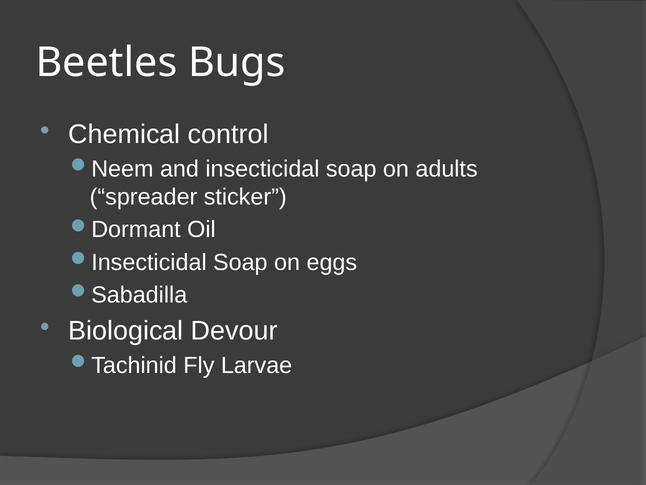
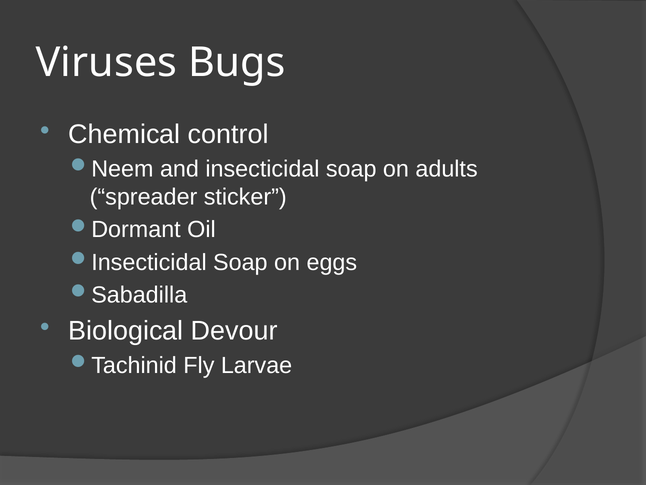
Beetles: Beetles -> Viruses (106, 63)
